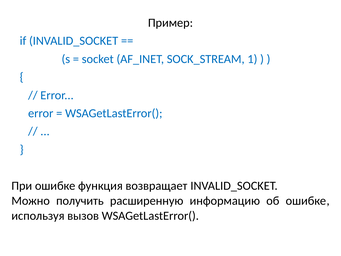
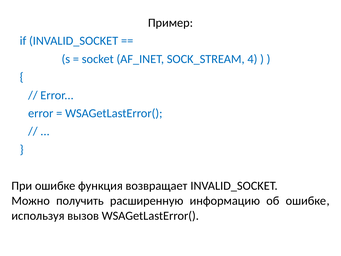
1: 1 -> 4 (252, 59)
